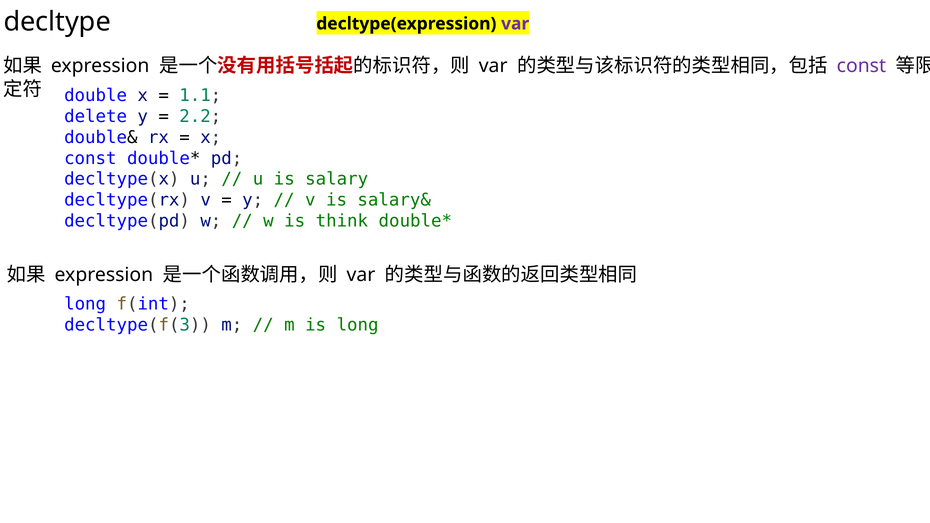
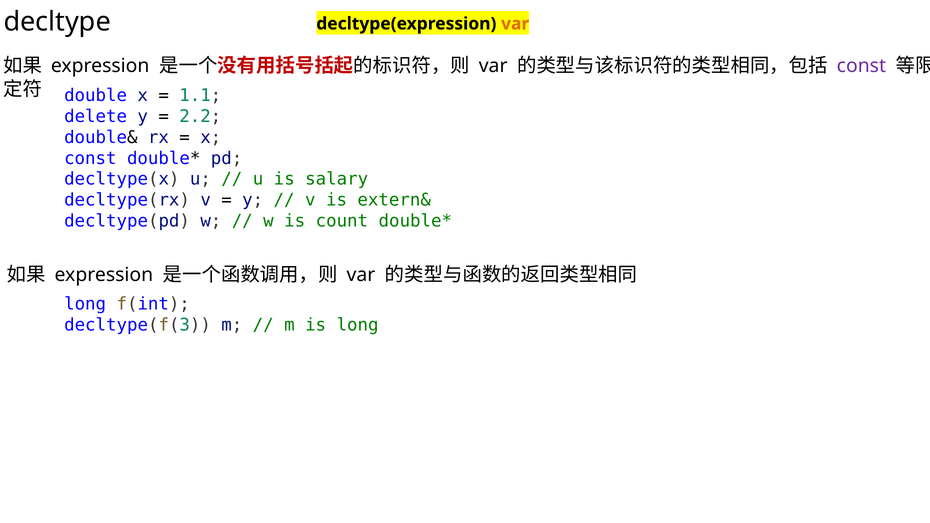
var colour: purple -> orange (515, 24)
salary&: salary& -> extern& (394, 200)
think: think -> count (342, 221)
